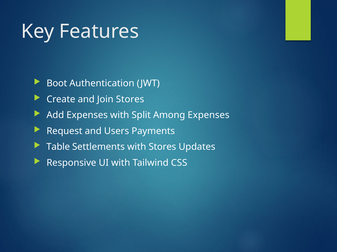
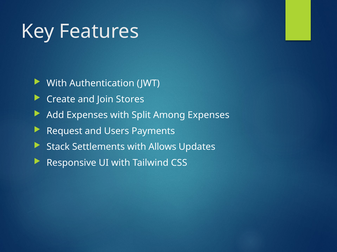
Boot: Boot -> With (57, 84)
Table: Table -> Stack (58, 147)
with Stores: Stores -> Allows (162, 147)
